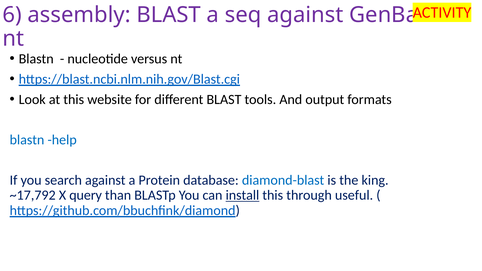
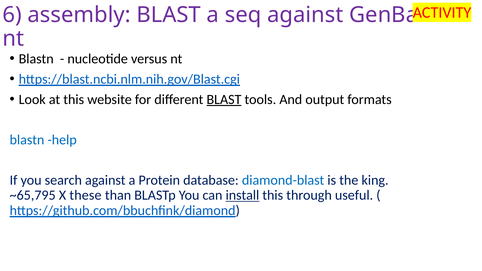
BLAST underline: none -> present (224, 99)
~17,792: ~17,792 -> ~65,795 (33, 195)
query: query -> these (85, 195)
